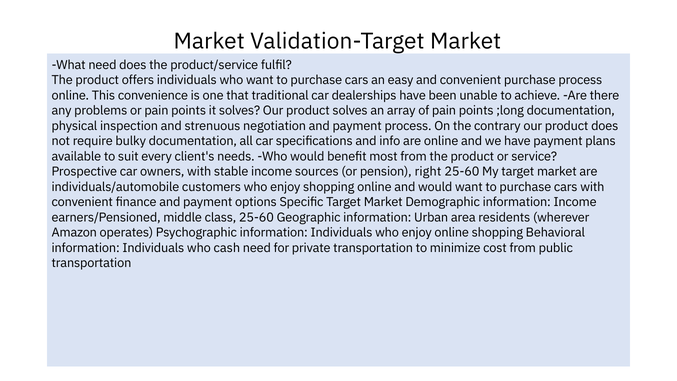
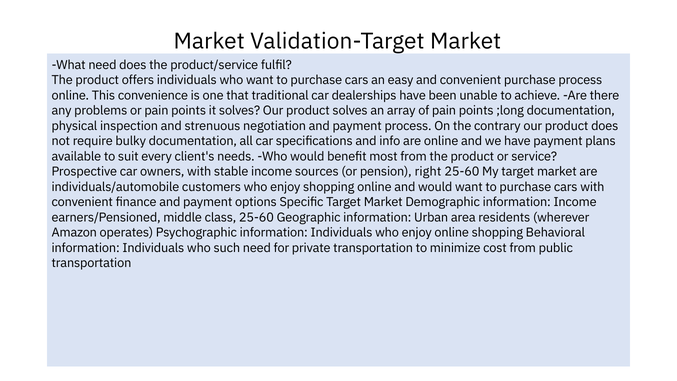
cash: cash -> such (227, 248)
